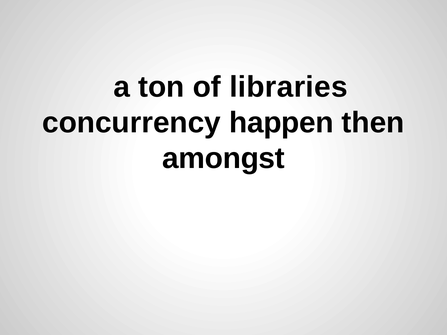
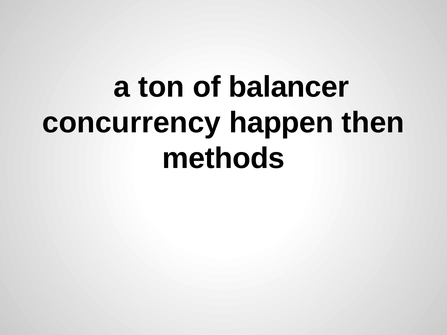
libraries: libraries -> balancer (289, 87)
amongst: amongst -> methods (224, 159)
